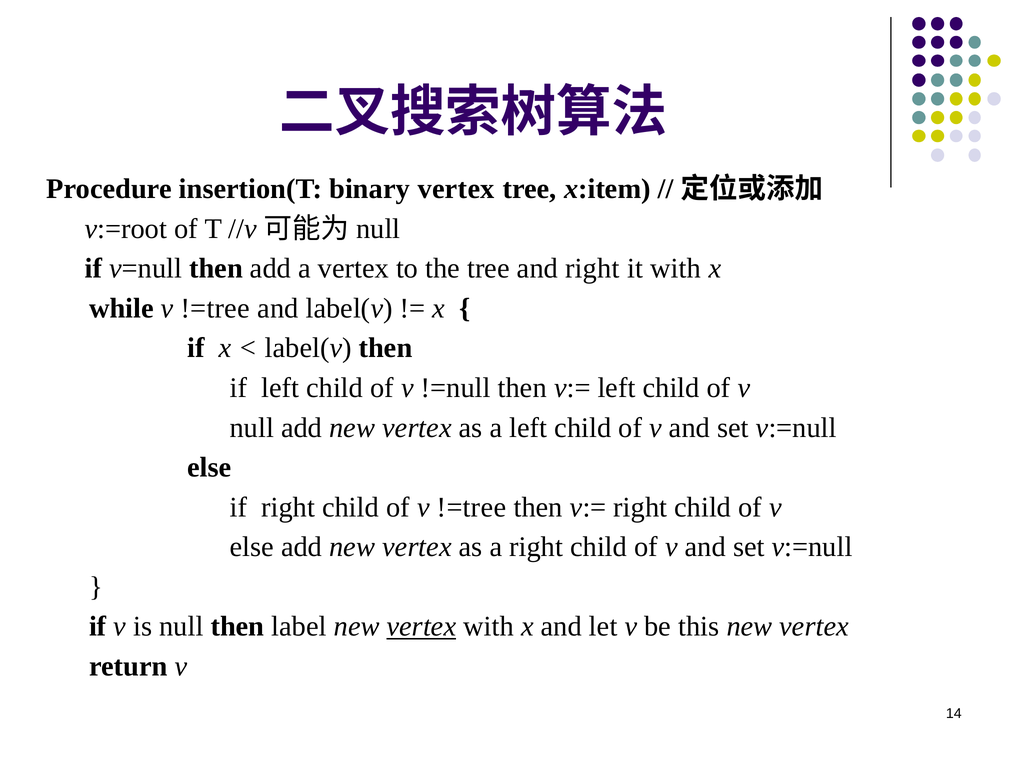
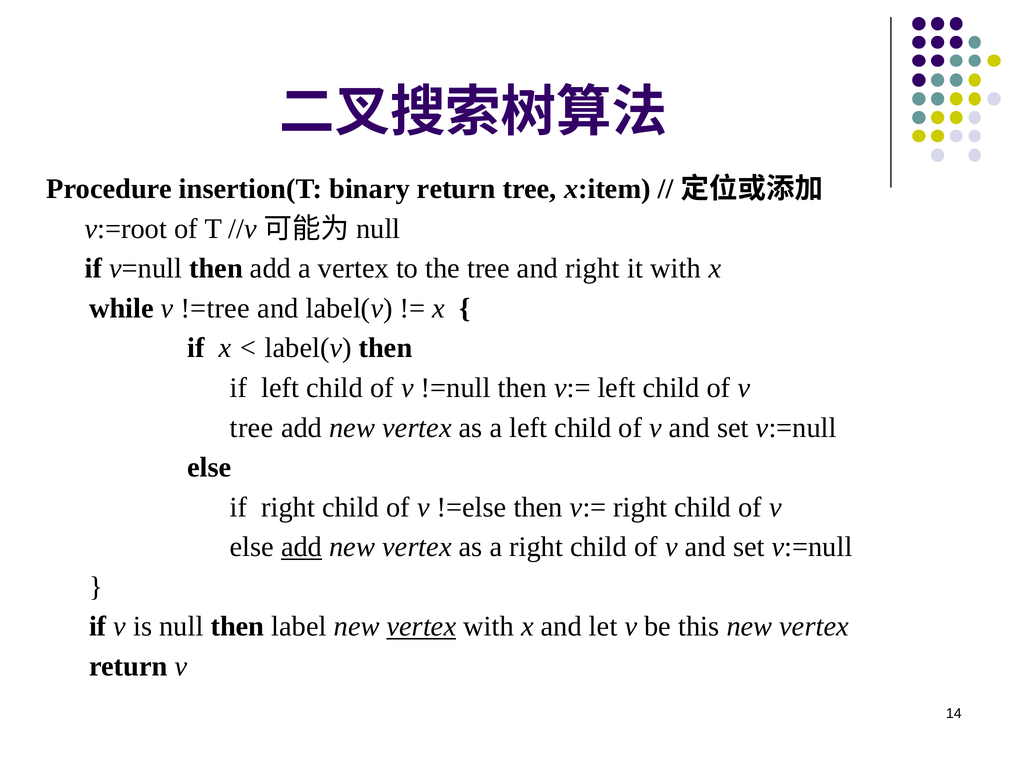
binary vertex: vertex -> return (456, 189)
null: null -> tree (252, 428)
of v !=tree: !=tree -> !=else (472, 507)
add underline: none -> present (302, 547)
